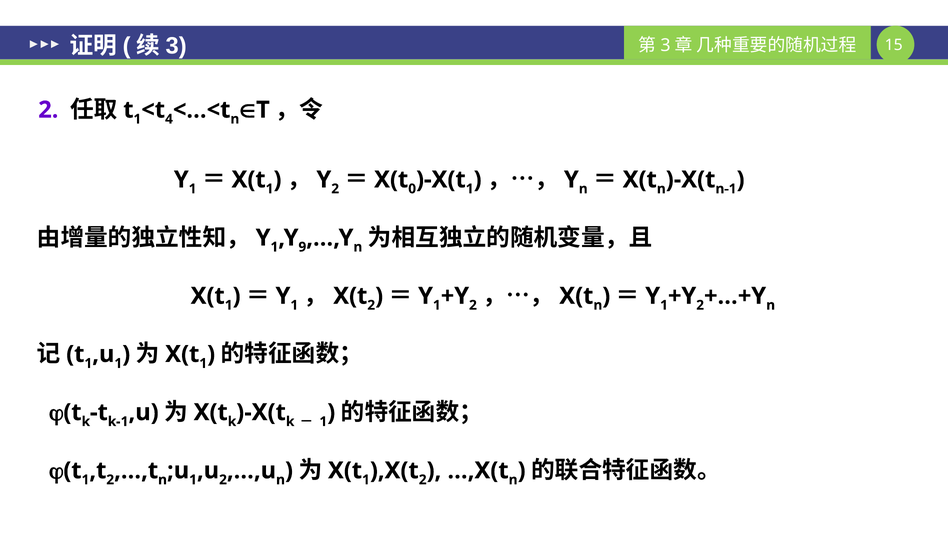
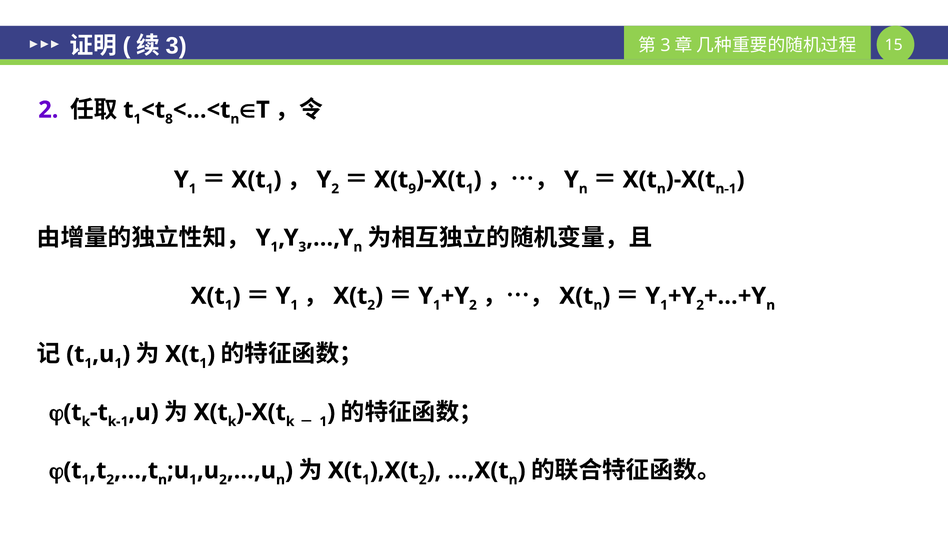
4: 4 -> 8 (169, 119)
0: 0 -> 9 (412, 189)
9: 9 -> 3 (302, 247)
